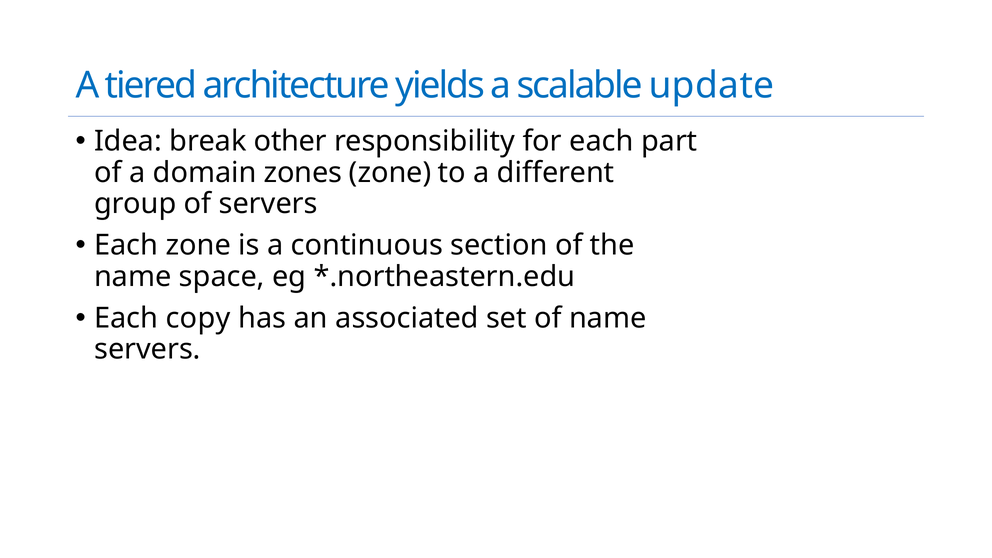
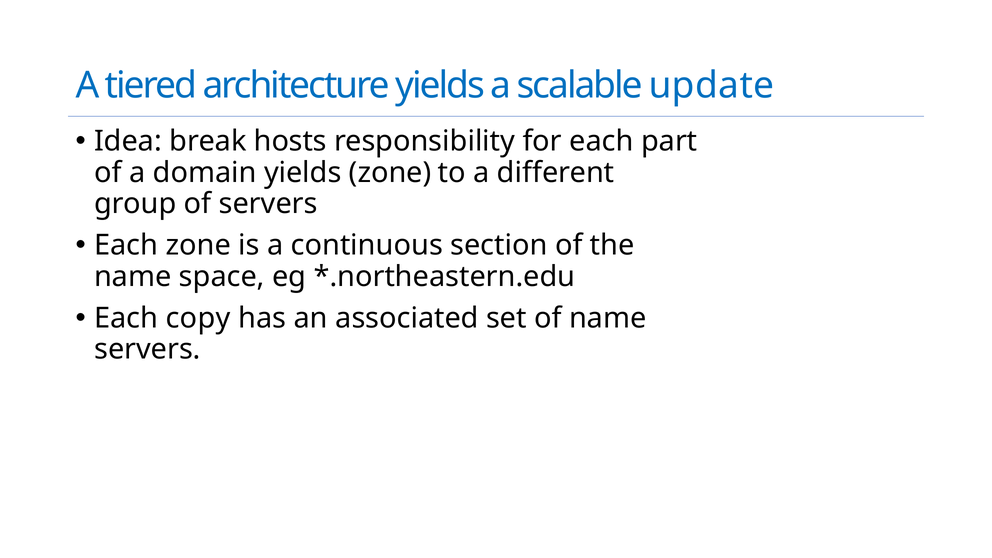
other: other -> hosts (290, 141)
domain zones: zones -> yields (303, 172)
